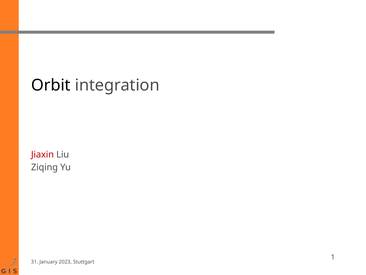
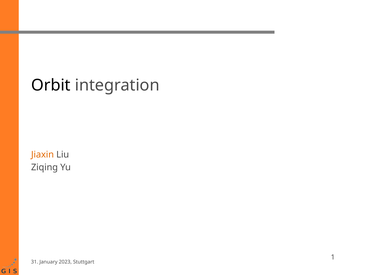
Jiaxin colour: red -> orange (43, 154)
